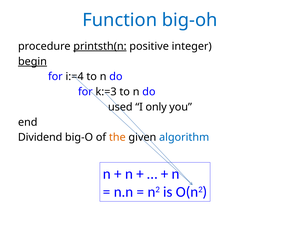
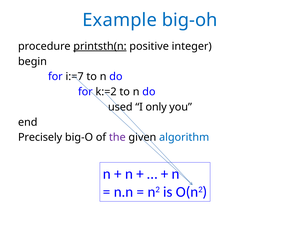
Function: Function -> Example (120, 20)
begin underline: present -> none (32, 61)
i:=4: i:=4 -> i:=7 (75, 77)
k:=3: k:=3 -> k:=2 (106, 92)
Dividend: Dividend -> Precisely (40, 137)
the colour: orange -> purple (117, 137)
